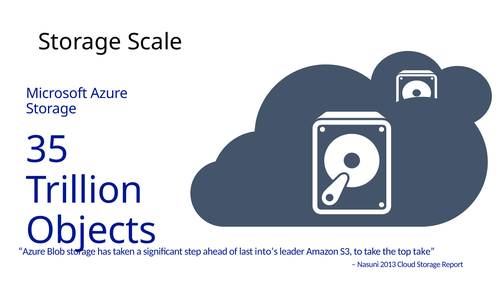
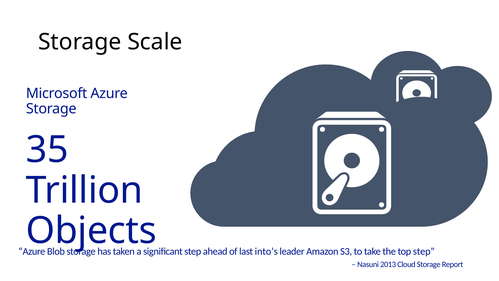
top take: take -> step (424, 251)
